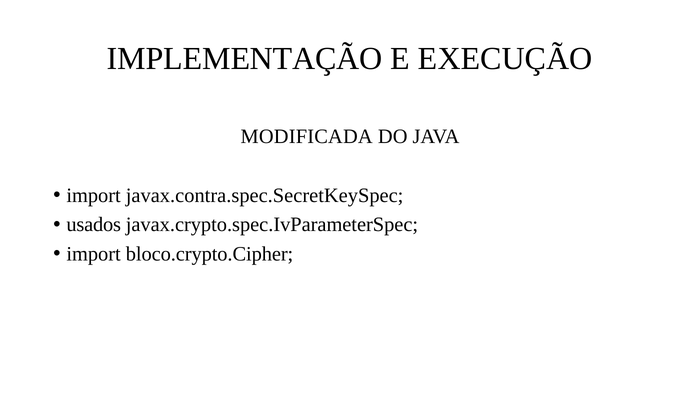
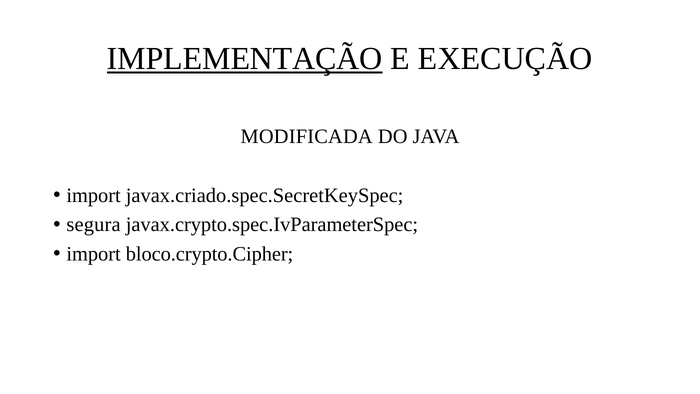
IMPLEMENTAÇÃO underline: none -> present (245, 59)
javax.contra.spec.SecretKeySpec: javax.contra.spec.SecretKeySpec -> javax.criado.spec.SecretKeySpec (265, 195)
usados: usados -> segura (94, 225)
